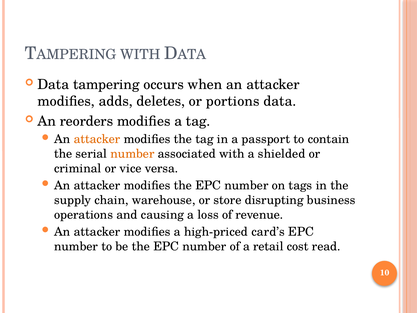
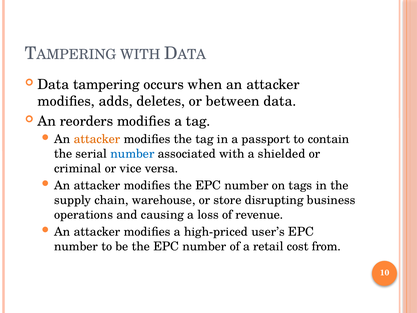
portions: portions -> between (233, 101)
number colour: orange -> blue (132, 154)
card’s: card’s -> user’s (268, 232)
read: read -> from (326, 246)
